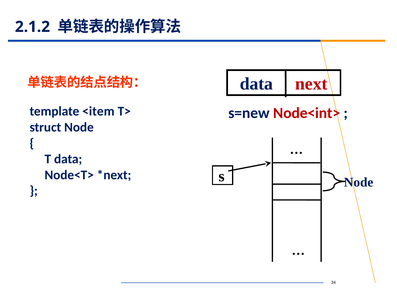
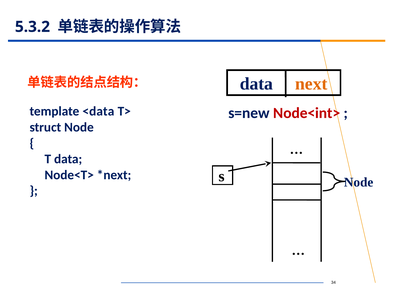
2.1.2: 2.1.2 -> 5.3.2 (32, 27)
next colour: red -> orange (311, 84)
<item: <item -> <data (98, 111)
